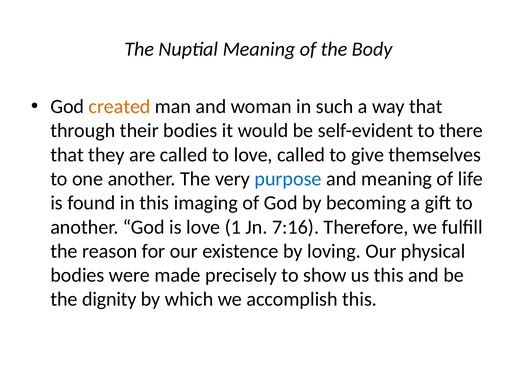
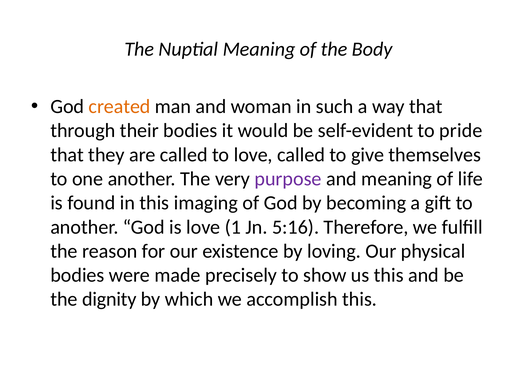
there: there -> pride (461, 131)
purpose colour: blue -> purple (288, 179)
7:16: 7:16 -> 5:16 (296, 227)
